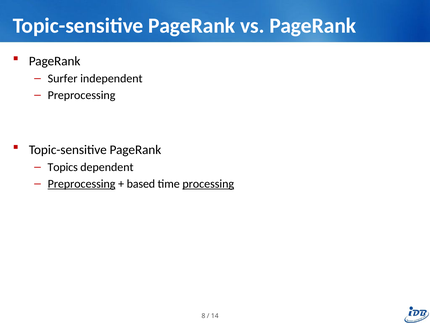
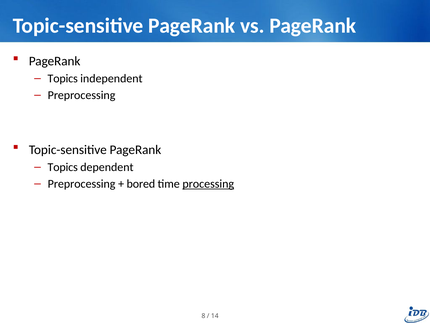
Surfer: Surfer -> Topics (63, 78)
Preprocessing underline: present -> none (82, 184)
based: based -> bored (141, 184)
